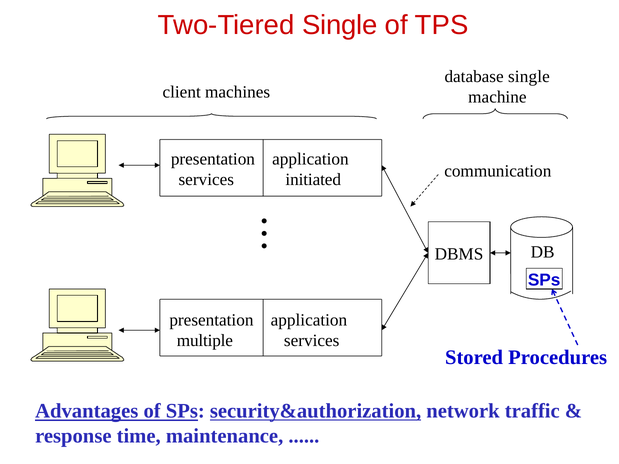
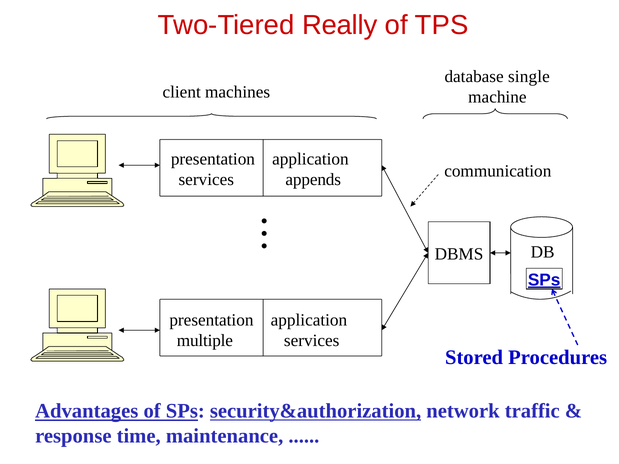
Two-Tiered Single: Single -> Really (340, 25)
initiated: initiated -> appends (313, 180)
SPs underline: none -> present (544, 280)
